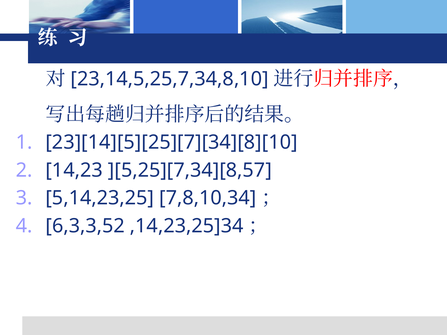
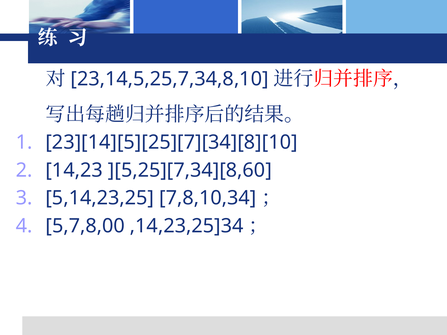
][5,25][7,34][8,57: ][5,25][7,34][8,57 -> ][5,25][7,34][8,60 (190, 170)
6,3,3,52: 6,3,3,52 -> 5,7,8,00 (85, 226)
